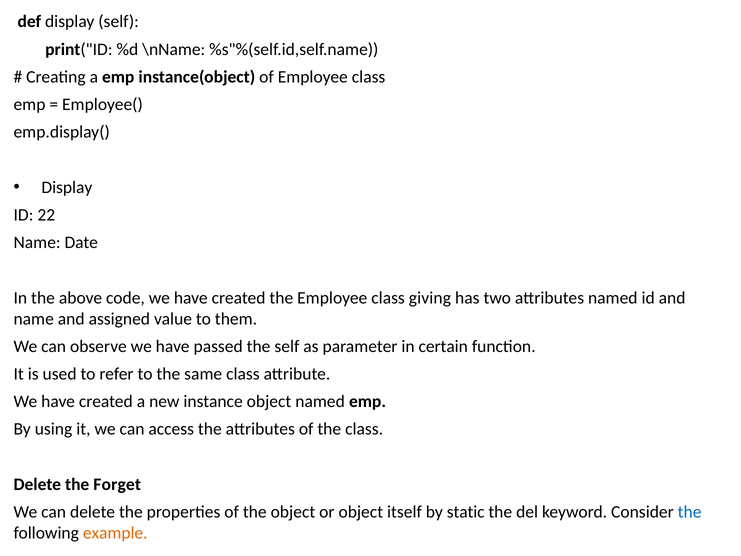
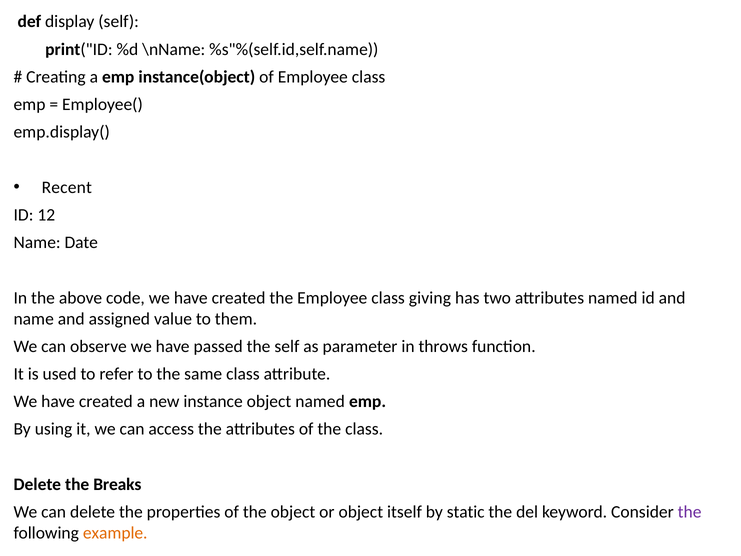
Display: Display -> Recent (67, 187)
22: 22 -> 12 (46, 215)
certain: certain -> throws (443, 346)
Forget: Forget -> Breaks (117, 484)
the colour: blue -> purple (690, 512)
